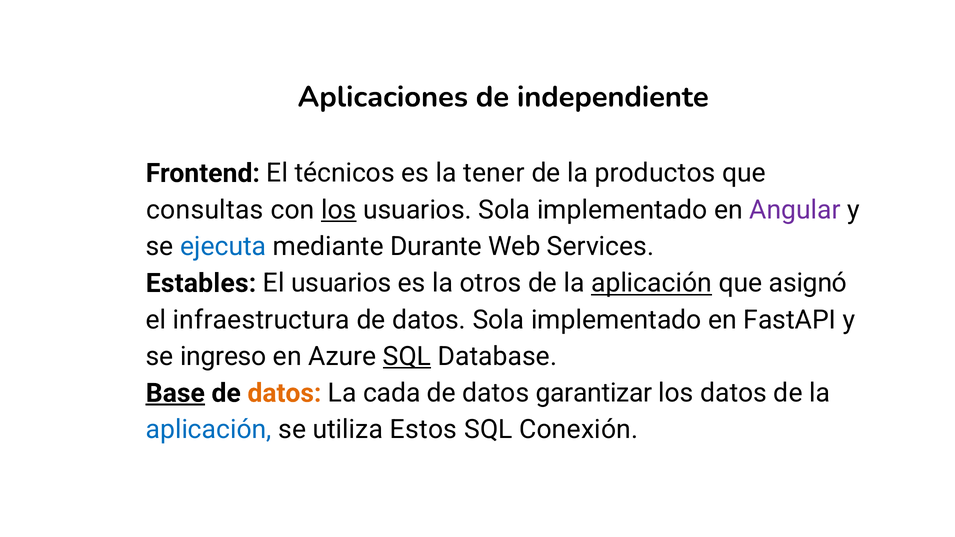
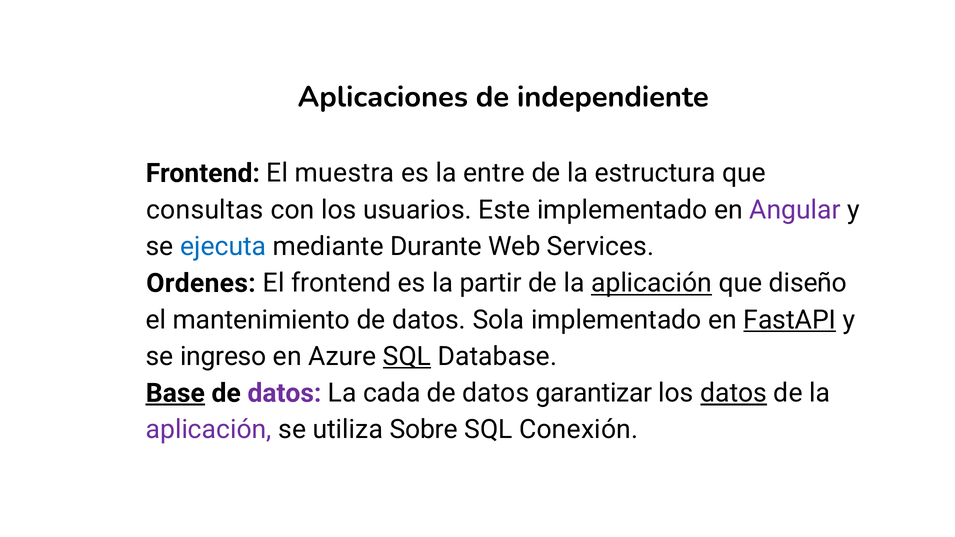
técnicos: técnicos -> muestra (345, 173)
tener: tener -> entre (494, 173)
productos: productos -> estructura (655, 173)
los underline: present -> none (339, 210)
usuarios Sola: Sola -> Este (504, 210)
Estables: Estables -> Ordenes (201, 283)
El usuarios: usuarios -> frontend (341, 283)
otros: otros -> partir (491, 283)
asignó: asignó -> diseño (808, 283)
infraestructura: infraestructura -> mantenimiento (261, 320)
FastAPI underline: none -> present (790, 320)
datos colour: orange -> purple (284, 393)
datos underline: none -> present (734, 393)
aplicación colour: blue -> purple (209, 430)
Estos: Estos -> Sobre (424, 430)
